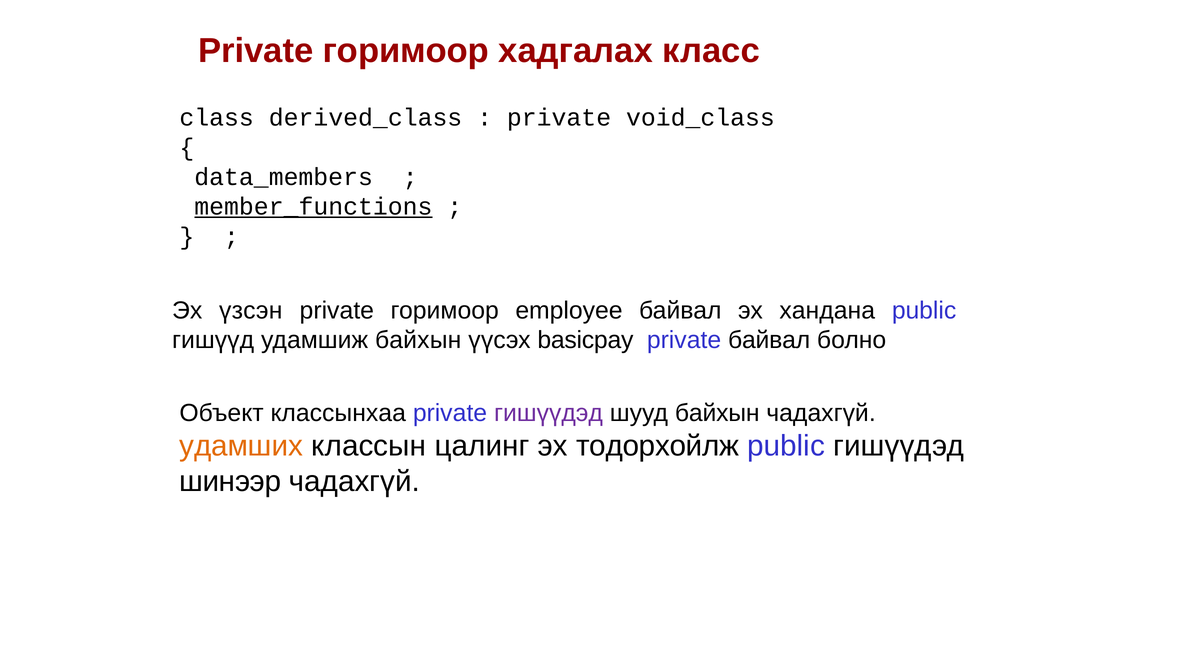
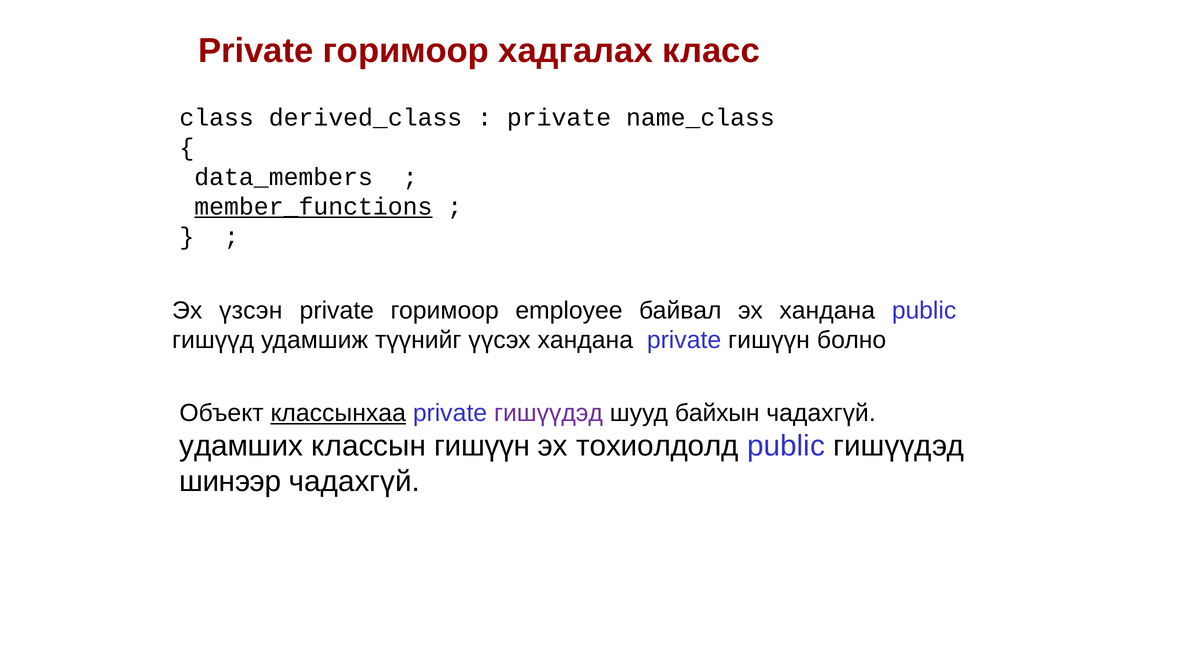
void_class: void_class -> name_class (700, 118)
удамшиж байхын: байхын -> түүнийг (418, 340)
үүсэх basicpay: basicpay -> хандана (585, 340)
рrivate байвал: байвал -> гишүүн (769, 340)
классынхаа underline: none -> present (338, 413)
удамших colour: orange -> black (241, 446)
классын цалинг: цалинг -> гишүүн (482, 446)
тодорхойлж: тодорхойлж -> тохиолдолд (657, 446)
